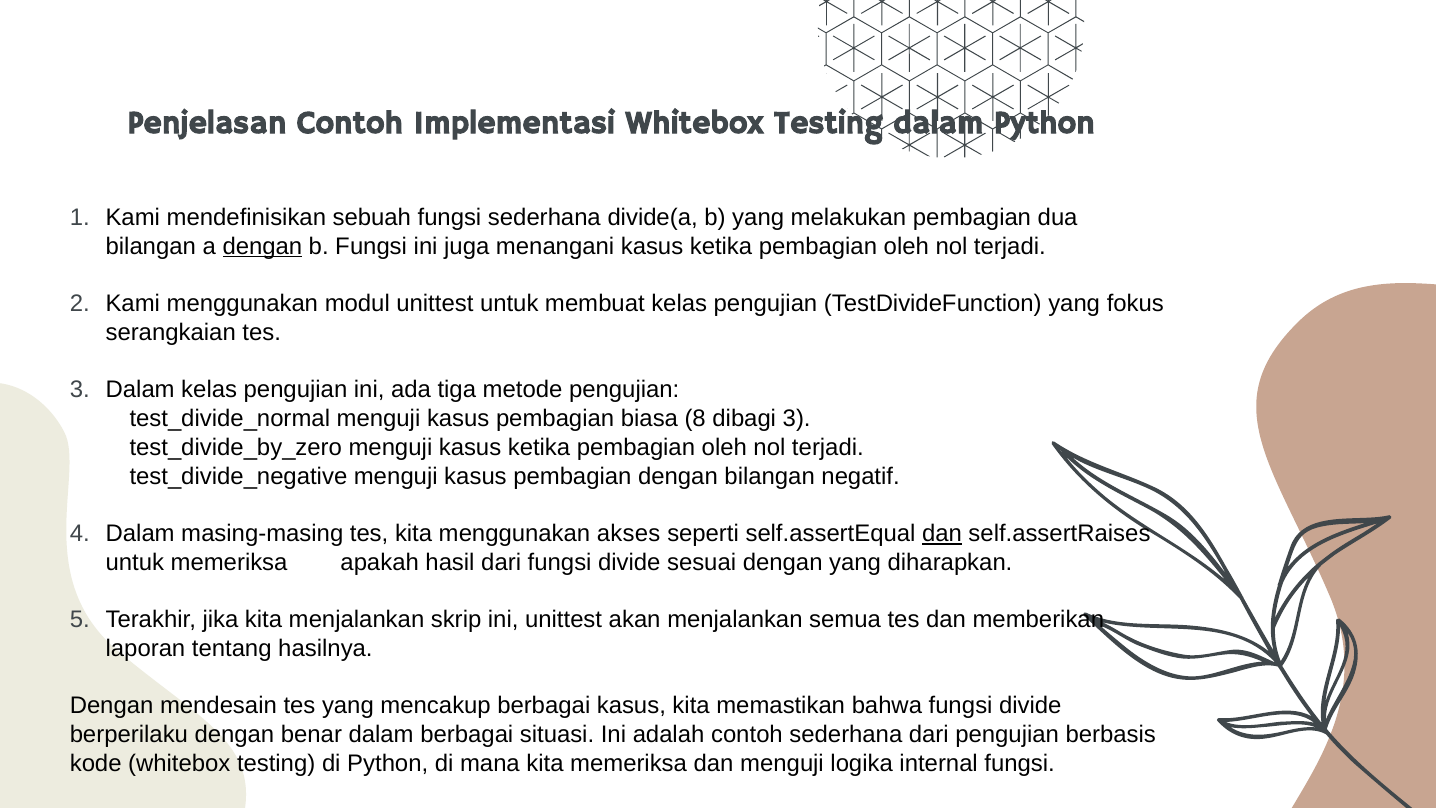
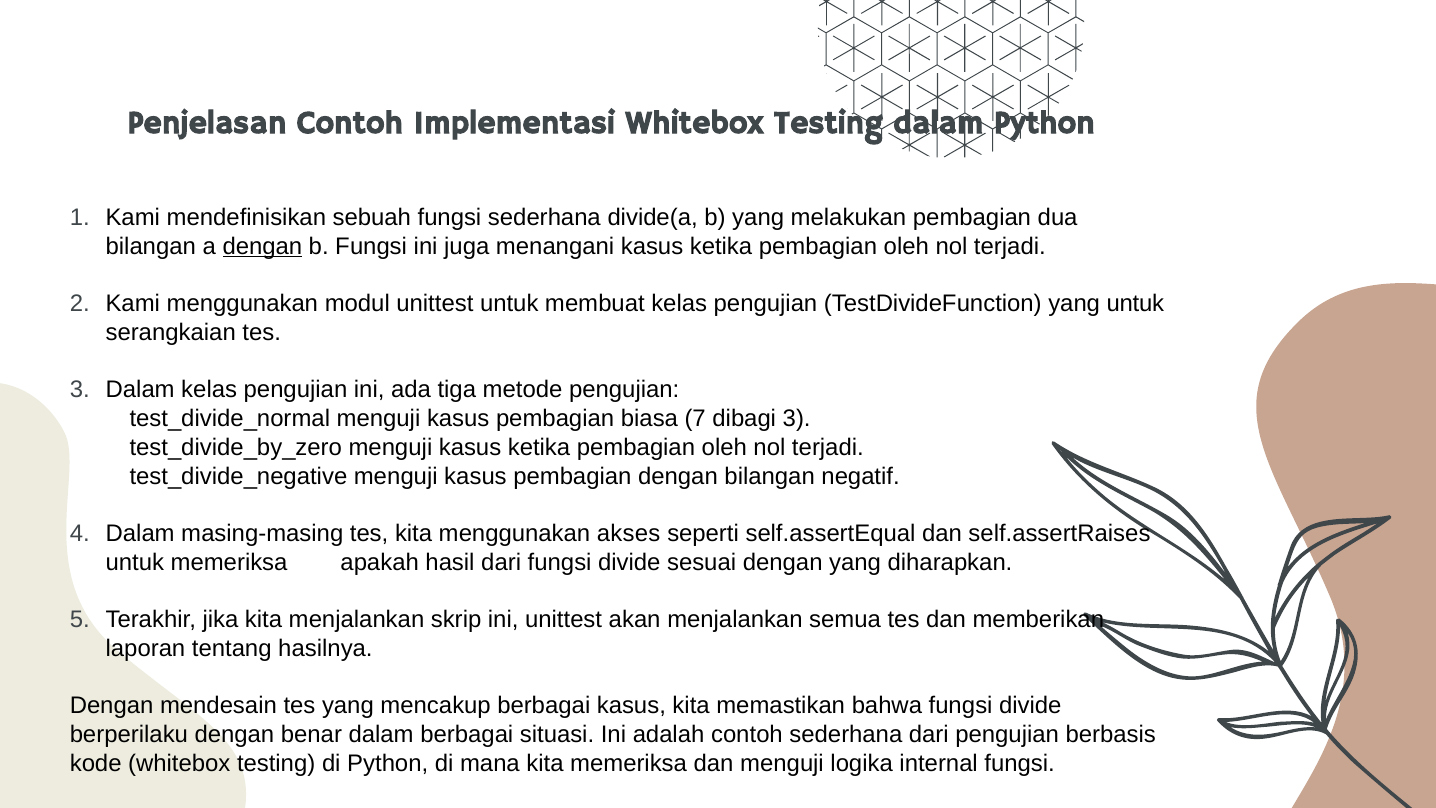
yang fokus: fokus -> untuk (1135, 304)
8: 8 -> 7 (695, 419)
dan underline: present -> none (942, 534)
